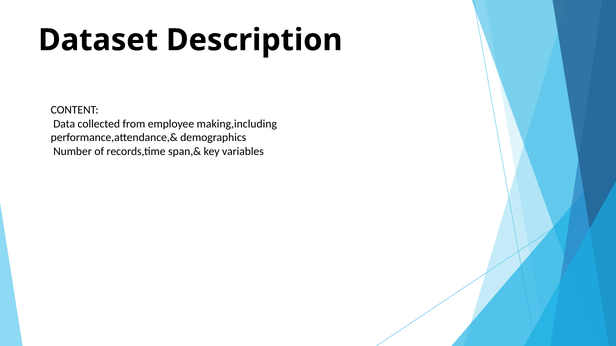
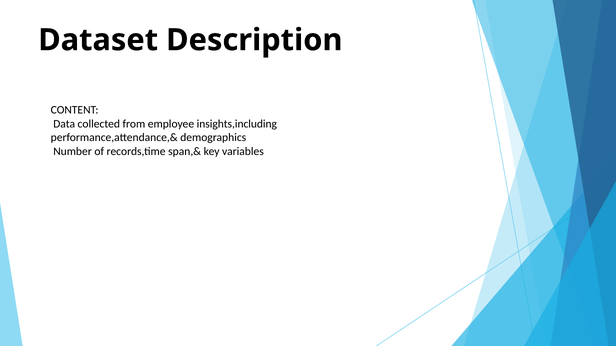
making,including: making,including -> insights,including (237, 124)
